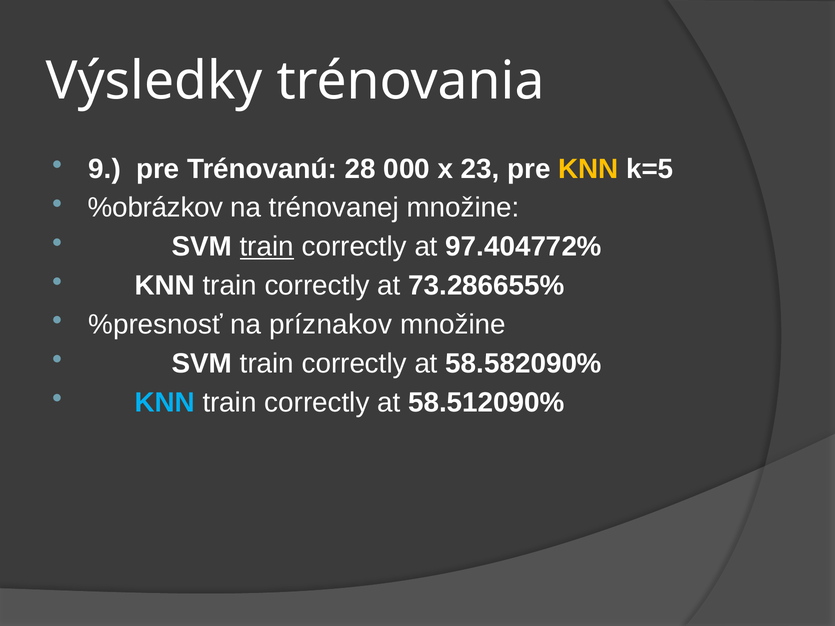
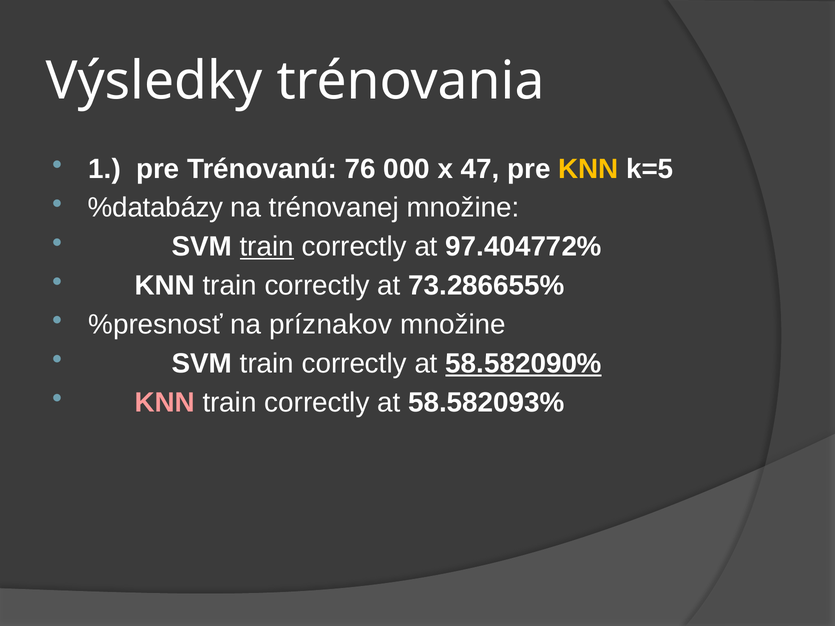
9: 9 -> 1 (105, 169)
28: 28 -> 76 (360, 169)
23: 23 -> 47 (480, 169)
%obrázkov: %obrázkov -> %databázy (156, 208)
58.582090% underline: none -> present (524, 364)
KNN colour: light blue -> pink (165, 403)
58.512090%: 58.512090% -> 58.582093% (486, 403)
